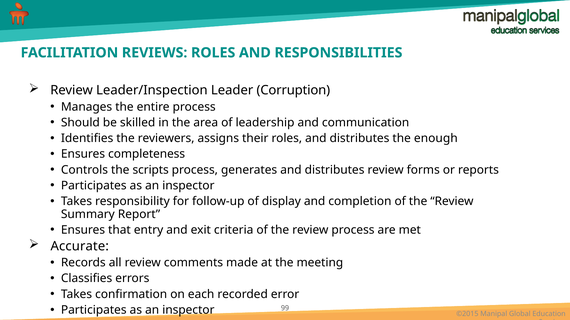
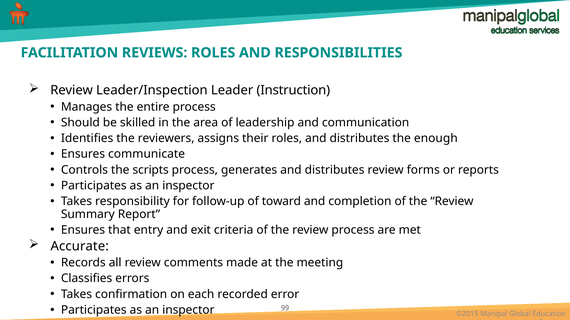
Corruption: Corruption -> Instruction (293, 91)
completeness: completeness -> communicate (147, 154)
display: display -> toward (281, 202)
